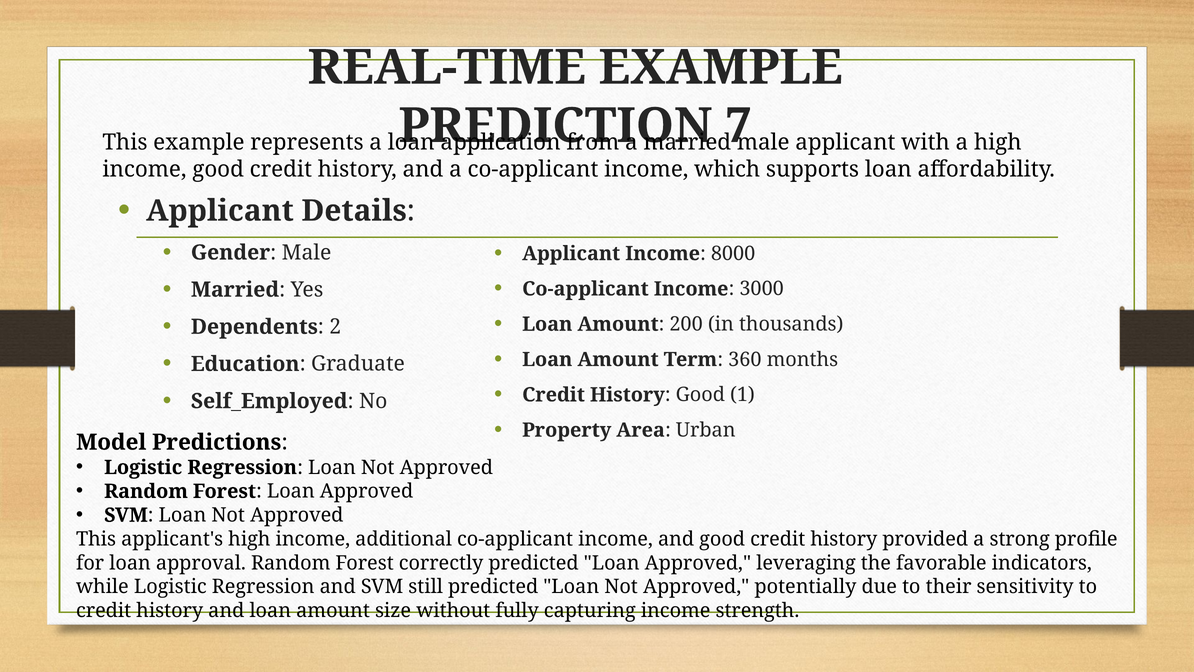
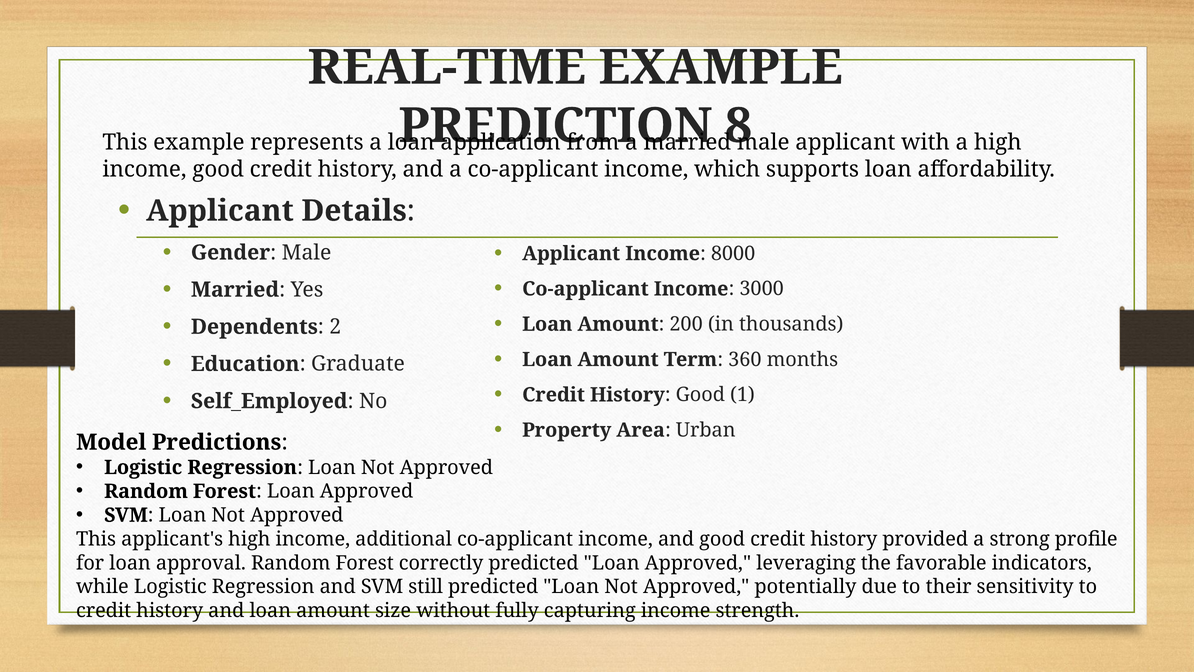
7: 7 -> 8 (738, 126)
